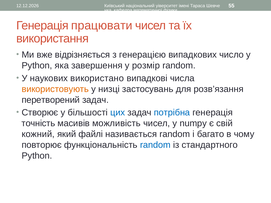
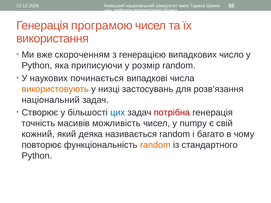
працювати: працювати -> програмою (102, 26)
відрізняється: відрізняється -> скороченням (82, 55)
завершення: завершення -> приписуючи (97, 66)
використано: використано -> починається (97, 78)
перетворений: перетворений -> національний (51, 100)
потрібна colour: blue -> red (172, 113)
файлі: файлі -> деяка (91, 134)
random colour: blue -> orange (155, 145)
